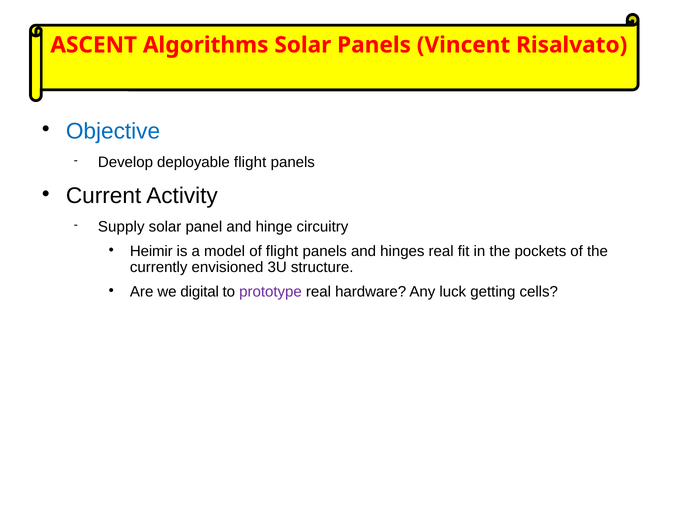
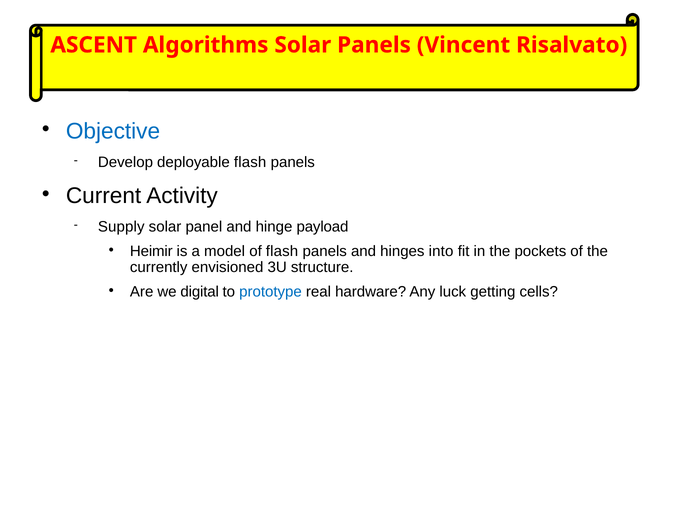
deployable flight: flight -> flash (250, 162)
circuitry: circuitry -> payload (322, 227)
of flight: flight -> flash (282, 251)
hinges real: real -> into (441, 251)
prototype colour: purple -> blue (270, 291)
